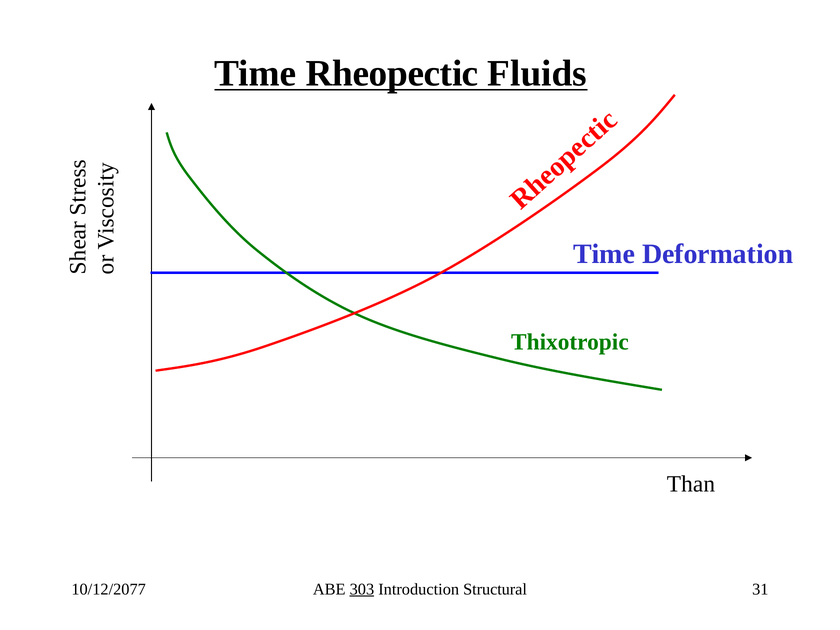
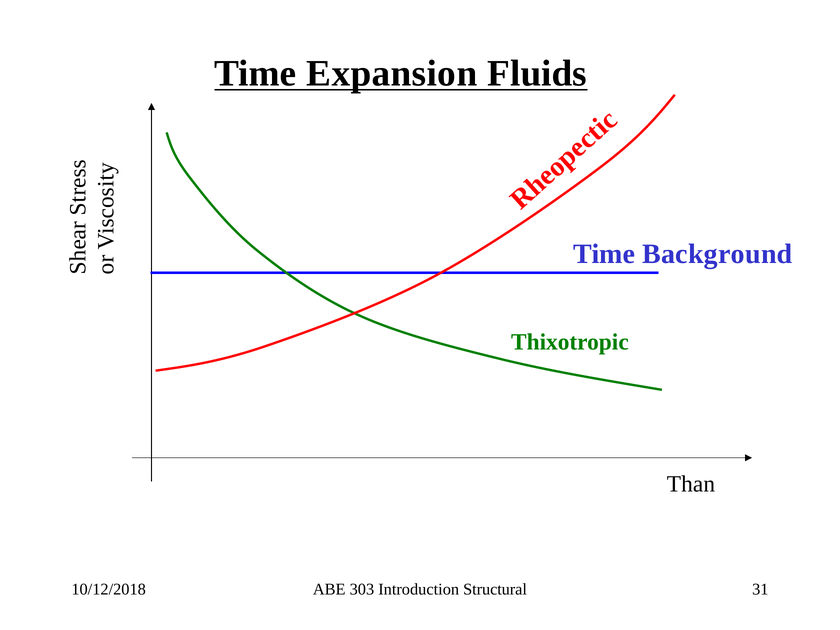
Rheopectic: Rheopectic -> Expansion (392, 73)
Deformation: Deformation -> Background (717, 254)
10/12/2077: 10/12/2077 -> 10/12/2018 (109, 589)
303 underline: present -> none (362, 589)
